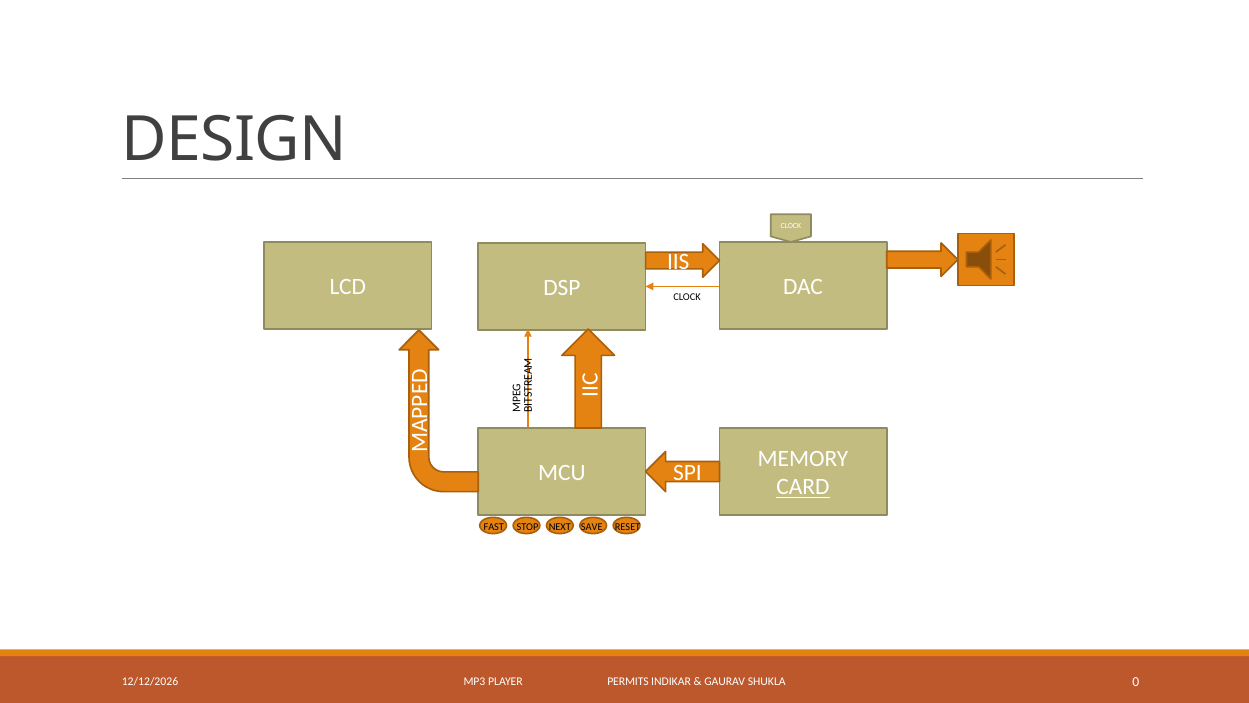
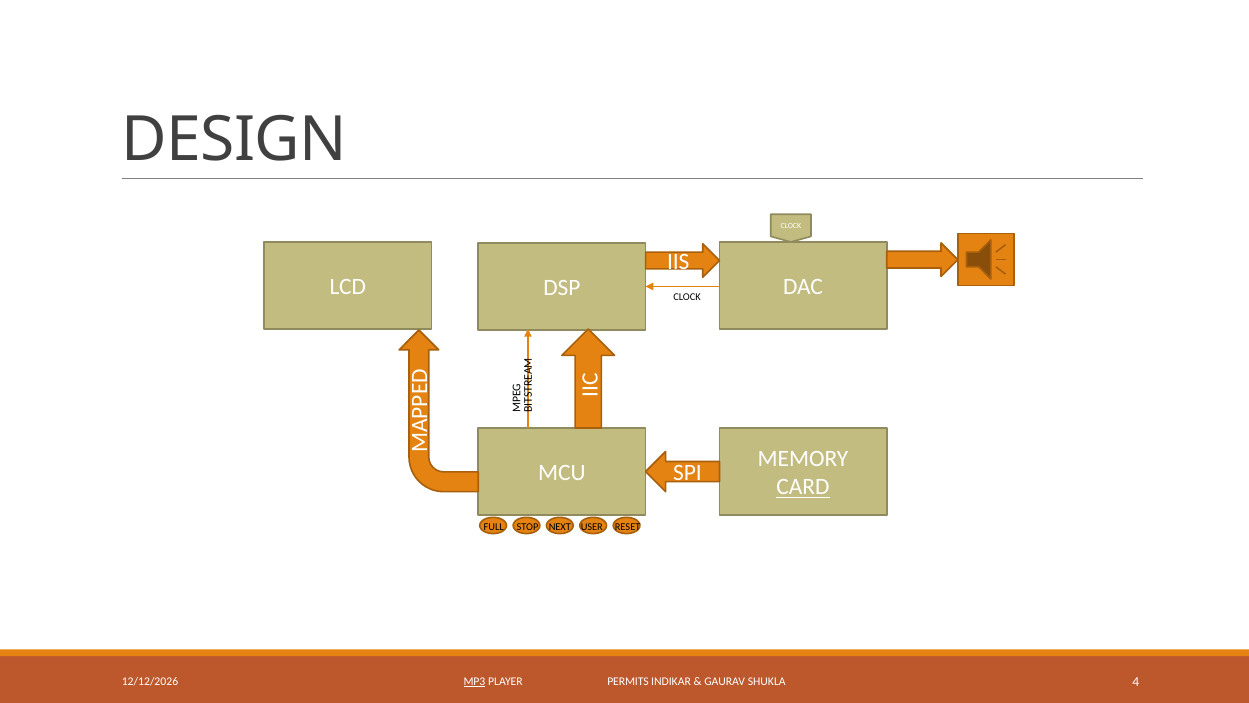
FAST: FAST -> FULL (494, 527)
SAVE: SAVE -> USER (592, 527)
MP3 underline: none -> present (474, 681)
0: 0 -> 4 (1136, 681)
